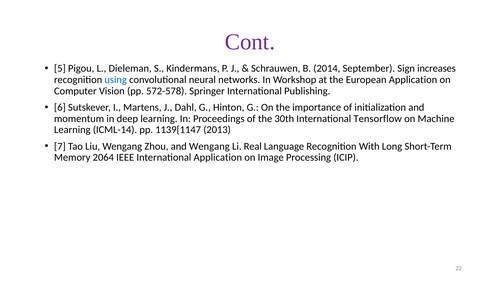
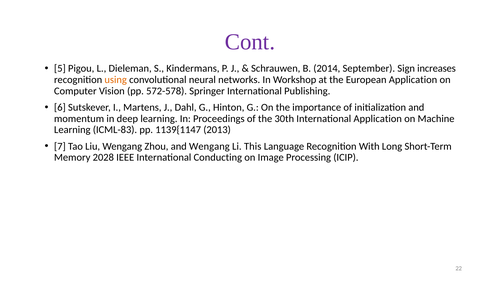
using colour: blue -> orange (116, 80)
International Tensorflow: Tensorflow -> Application (378, 119)
ICML-14: ICML-14 -> ICML-83 (115, 130)
Real: Real -> This (253, 146)
2064: 2064 -> 2028 (103, 158)
International Application: Application -> Conducting (218, 158)
